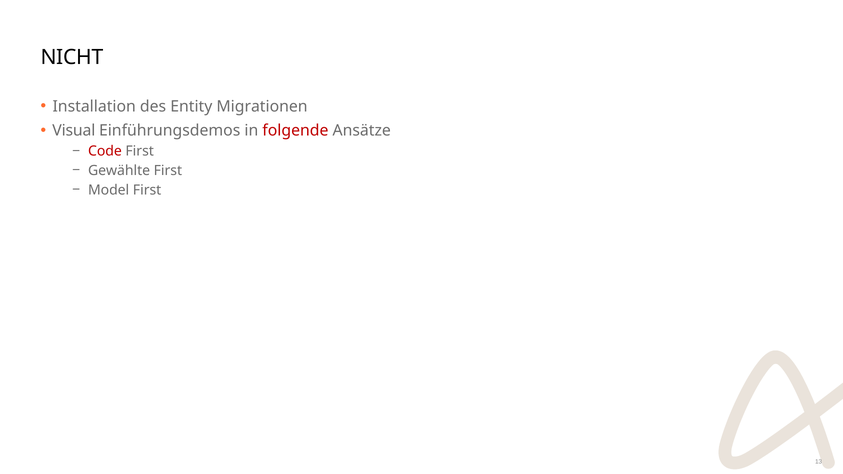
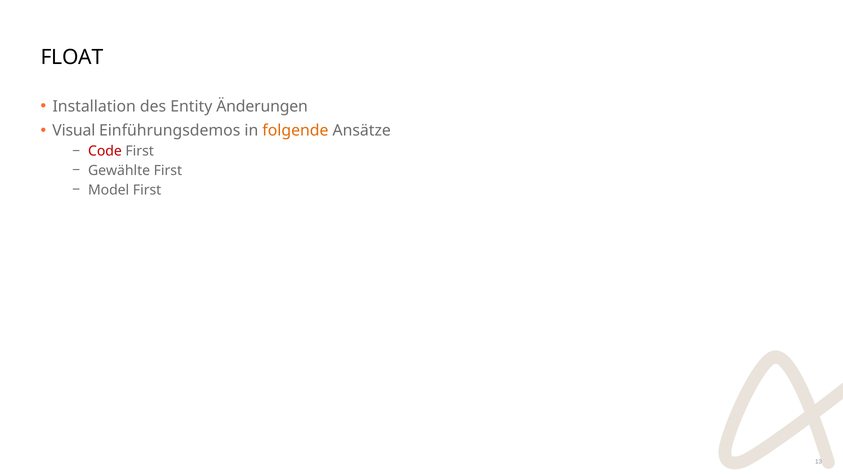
NICHT: NICHT -> FLOAT (72, 58)
Migrationen: Migrationen -> Änderungen (262, 107)
folgende colour: red -> orange (295, 131)
